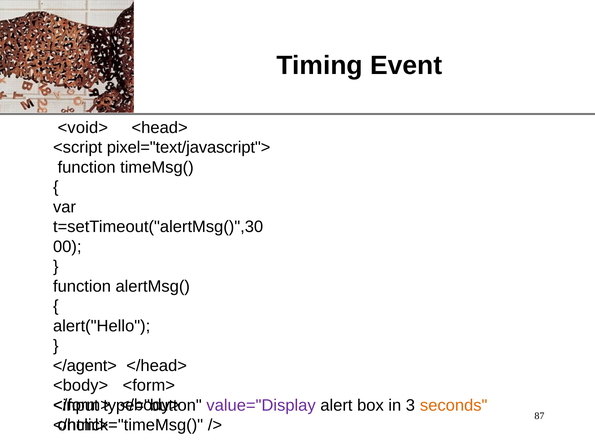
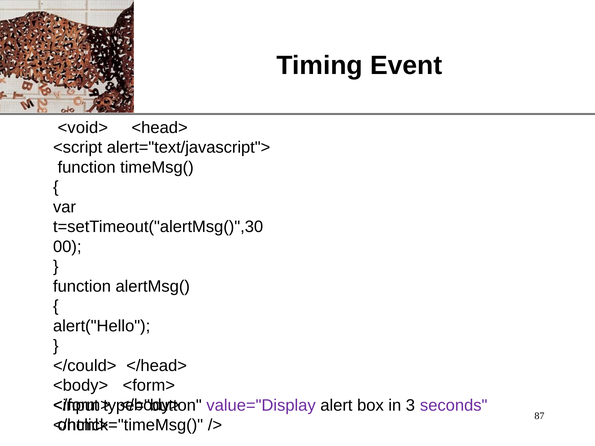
pixel="text/javascript">: pixel="text/javascript"> -> alert="text/javascript"> (189, 148)
</agent>: </agent> -> </could> (85, 366)
seconds colour: orange -> purple (454, 406)
